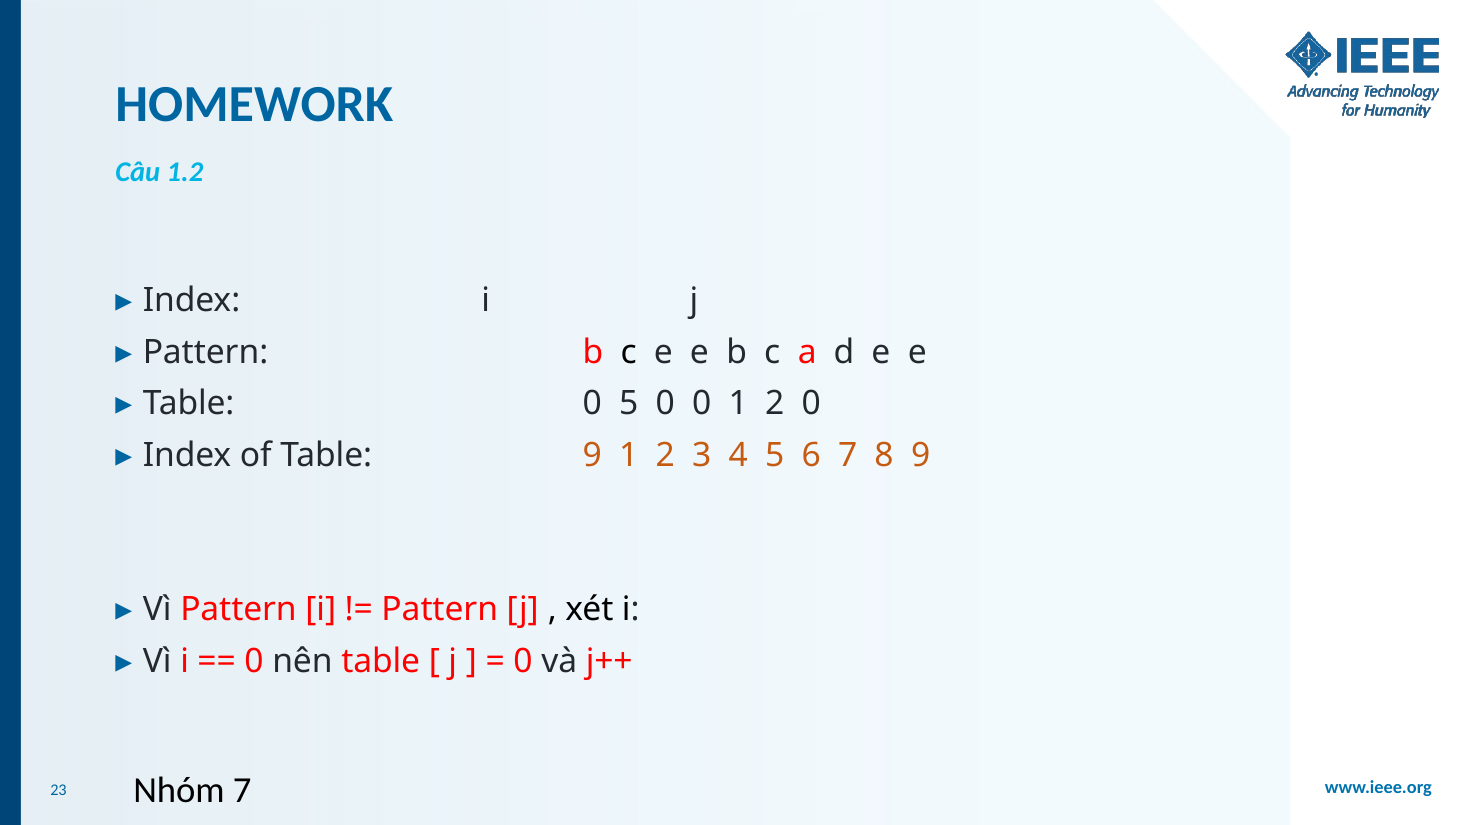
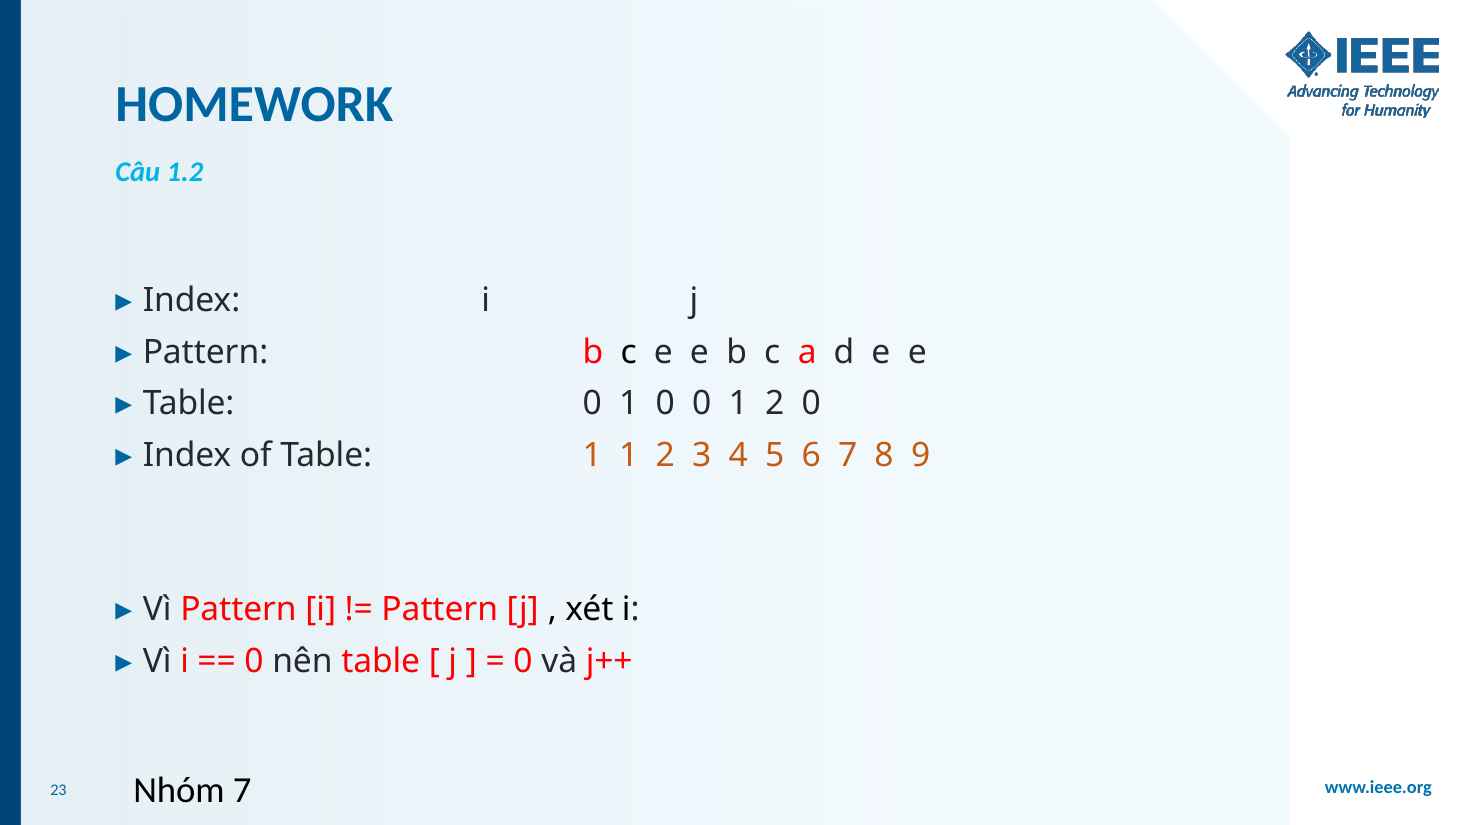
Table 0 5: 5 -> 1 (629, 403)
Table 9: 9 -> 1 (592, 455)
